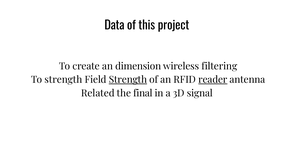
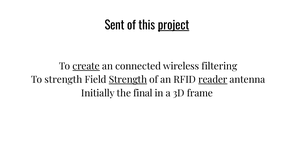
Data: Data -> Sent (115, 25)
project underline: none -> present (174, 25)
create underline: none -> present (86, 66)
dimension: dimension -> connected (138, 66)
Related: Related -> Initially (98, 93)
signal: signal -> frame (200, 93)
